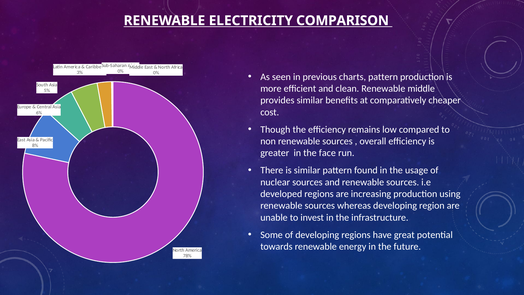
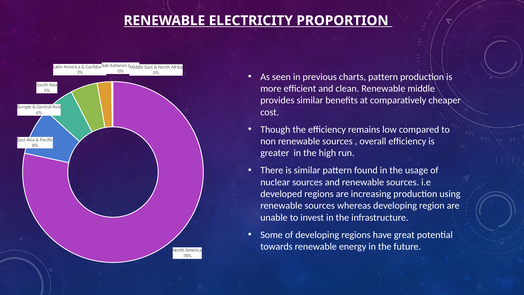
COMPARISON: COMPARISON -> PROPORTION (342, 21)
face: face -> high (327, 153)
